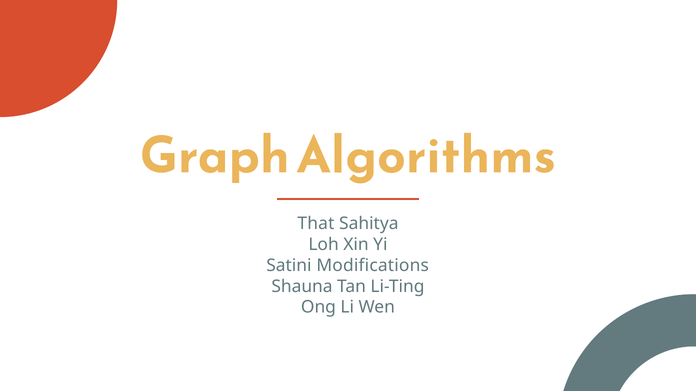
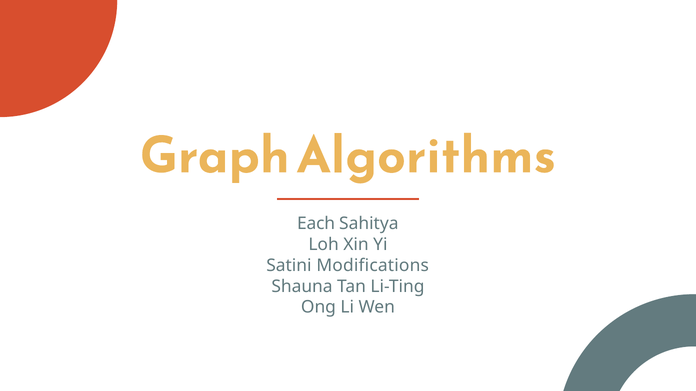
That: That -> Each (316, 224)
